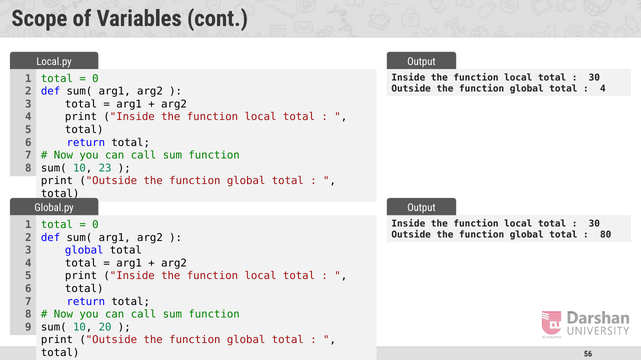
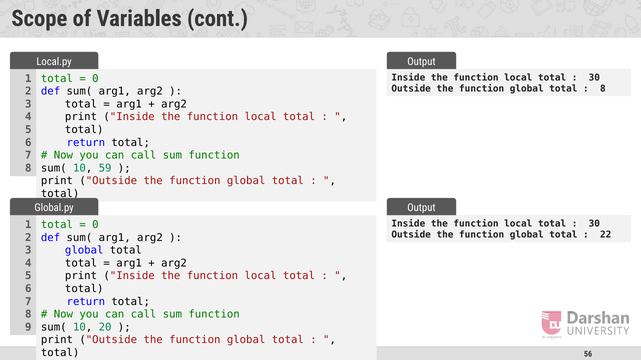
4: 4 -> 8 (603, 89)
23: 23 -> 59 (105, 168)
80: 80 -> 22 (606, 235)
